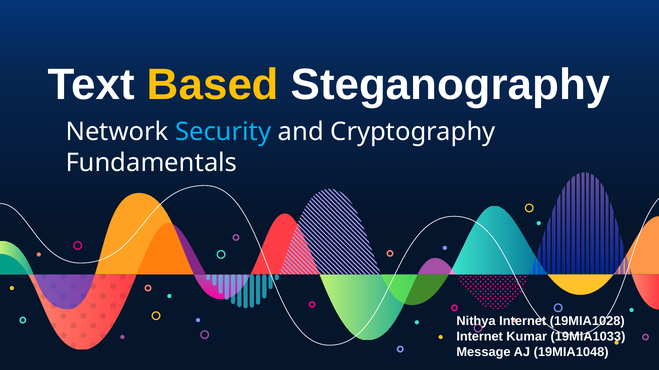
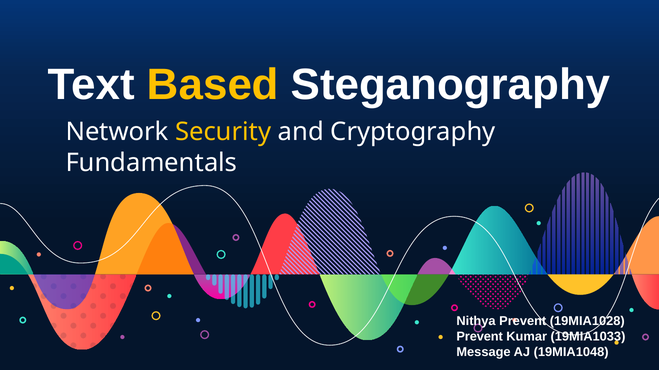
Security colour: light blue -> yellow (223, 132)
Nithya Internet: Internet -> Prevent (523, 322)
Internet: Internet -> Prevent (480, 337)
